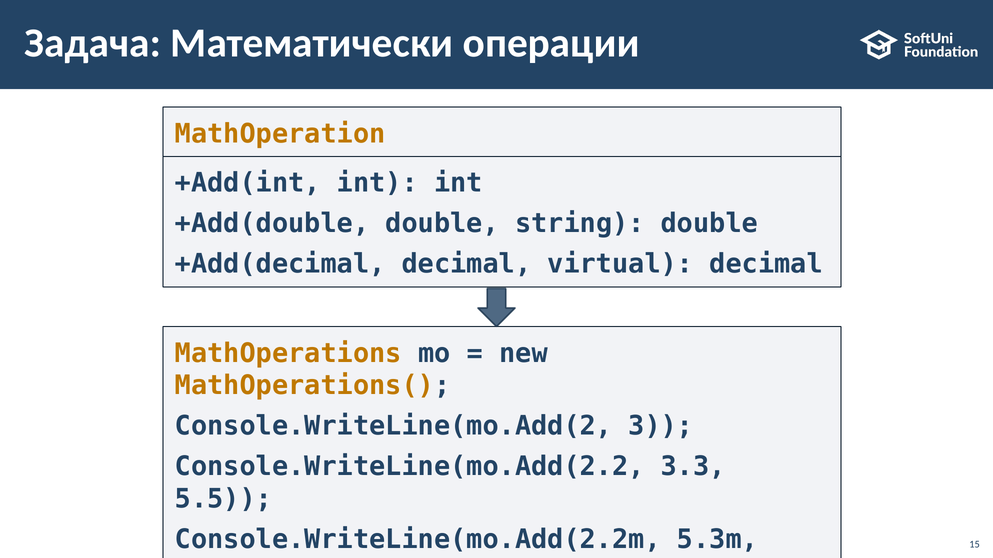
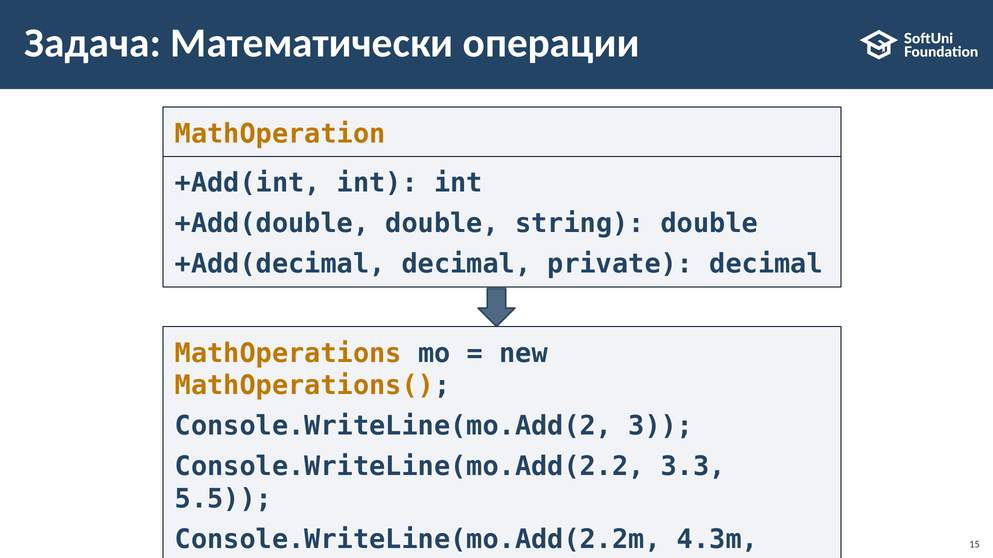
virtual: virtual -> private (620, 264)
5.3m: 5.3m -> 4.3m (717, 540)
